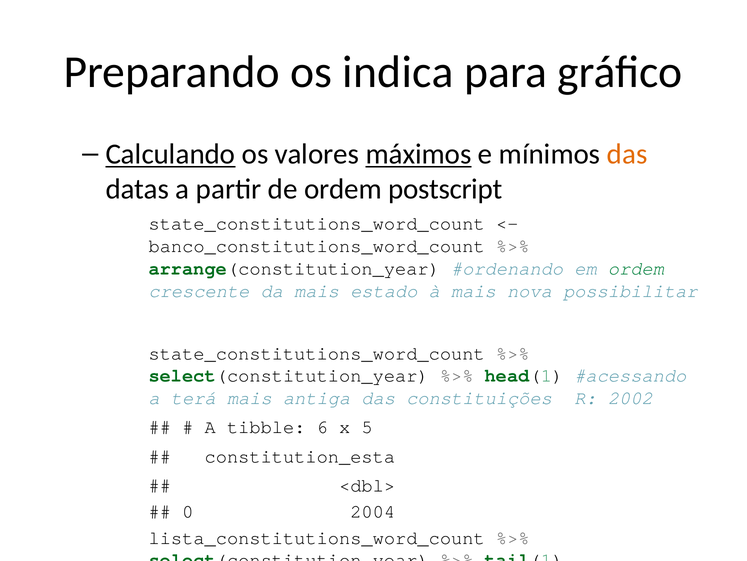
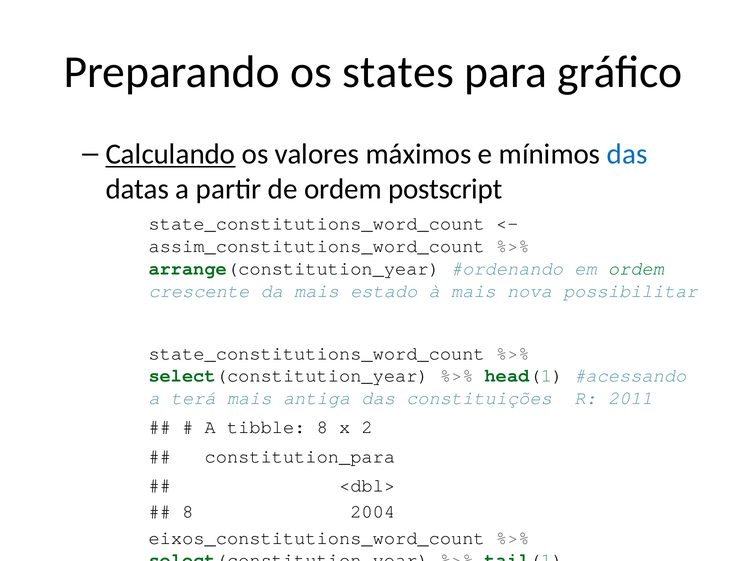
indica: indica -> states (398, 72)
máximos underline: present -> none (418, 154)
das colour: orange -> blue (627, 154)
banco_constitutions_word_count: banco_constitutions_word_count -> assim_constitutions_word_count (317, 246)
2002: 2002 -> 2011 (630, 398)
tibble 6: 6 -> 8 (322, 427)
5: 5 -> 2 (367, 427)
constitution_esta: constitution_esta -> constitution_para (300, 456)
0: 0 -> 8 (188, 511)
lista_constitutions_word_count: lista_constitutions_word_count -> eixos_constitutions_word_count (317, 537)
